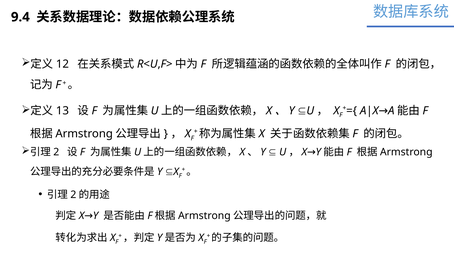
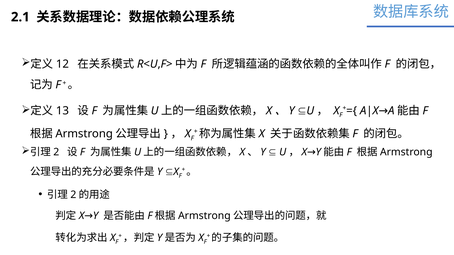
9.4: 9.4 -> 2.1 (20, 17)
